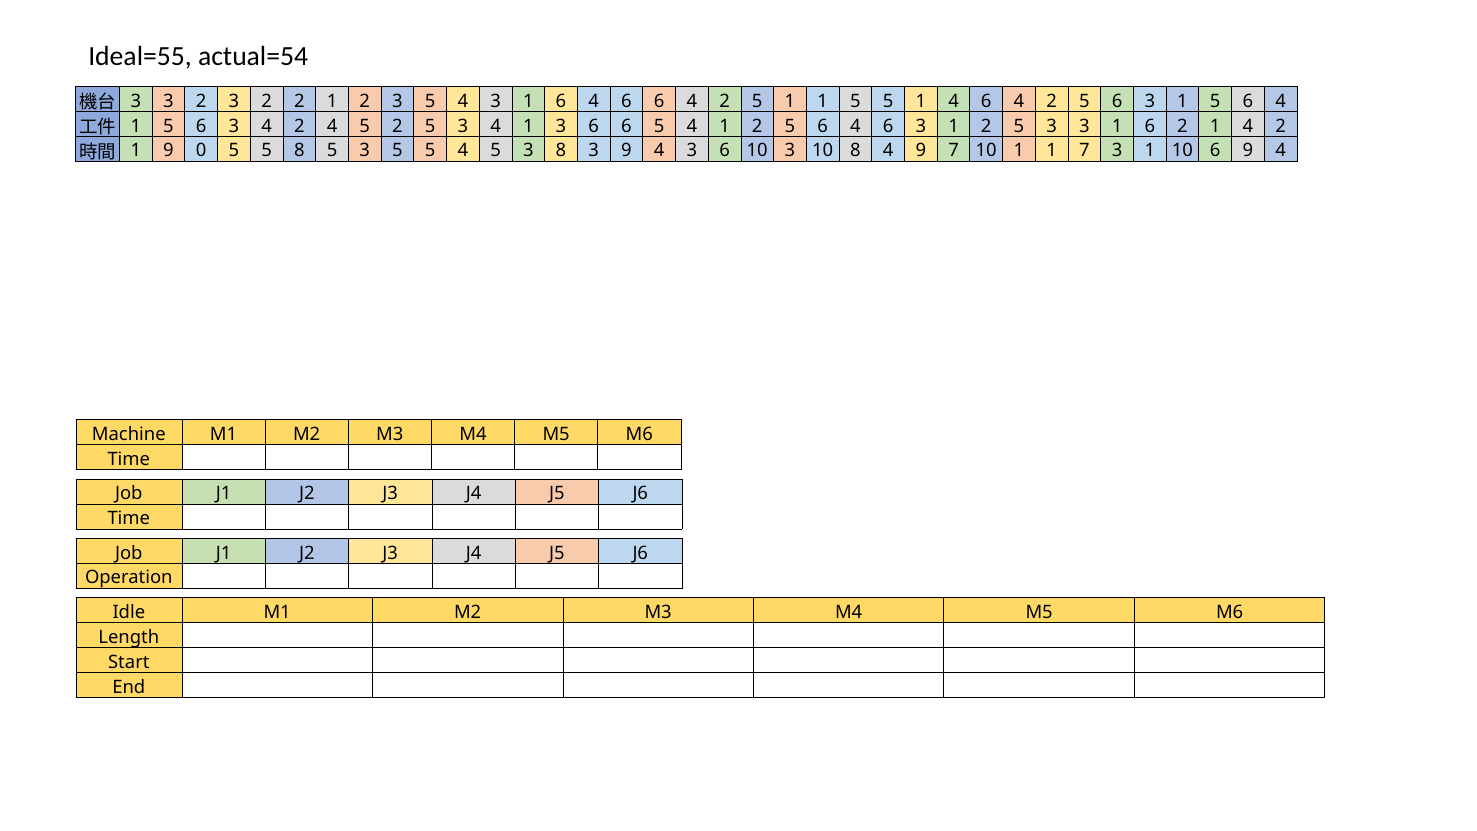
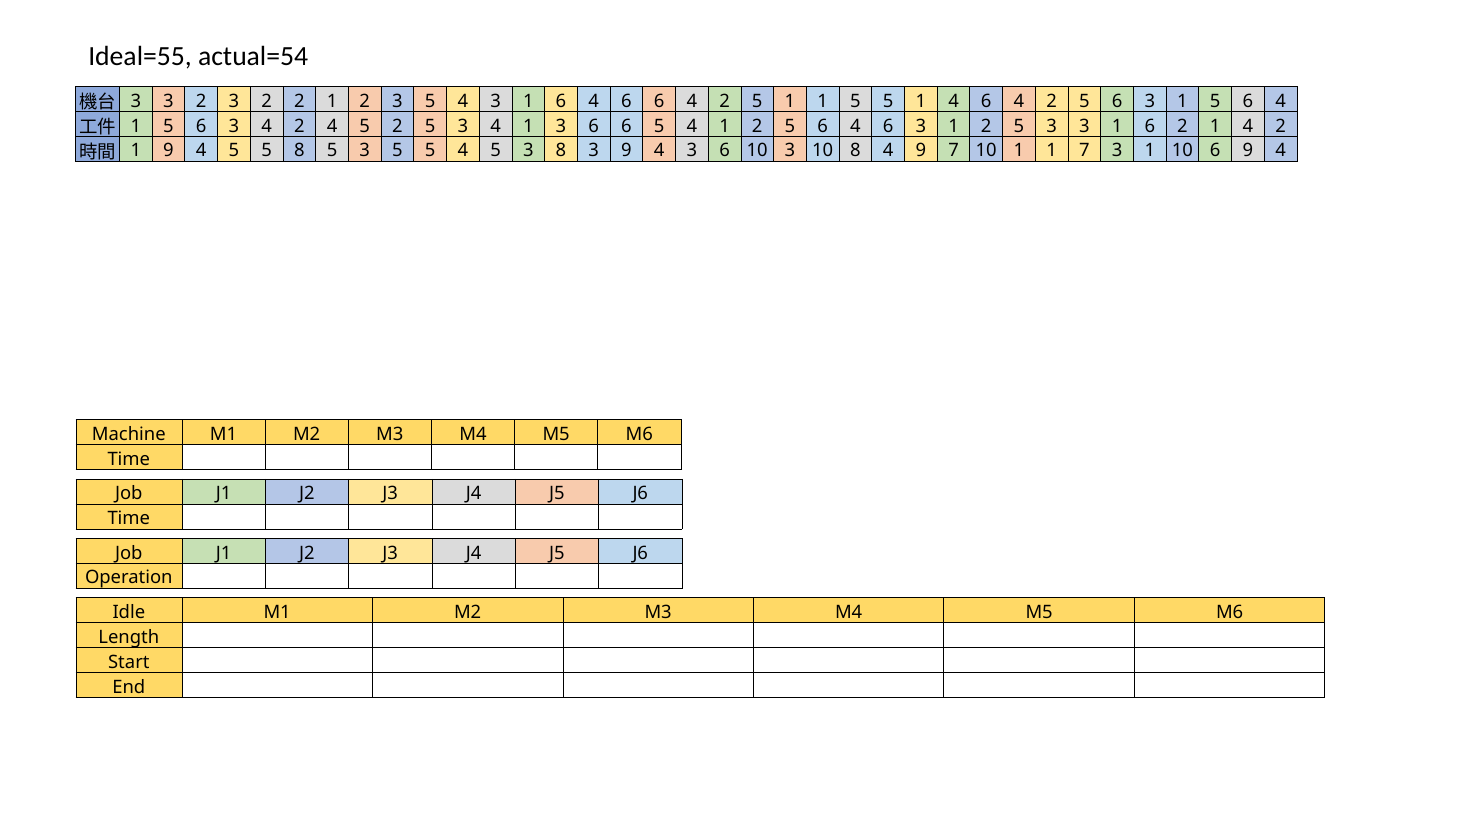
1 9 0: 0 -> 4 (201, 151)
